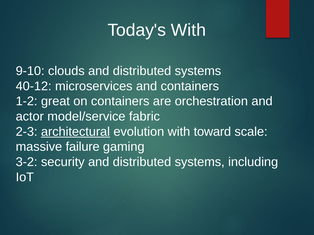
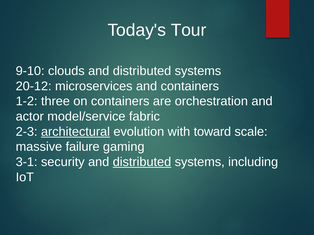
Today's With: With -> Tour (189, 30)
40-12: 40-12 -> 20-12 (34, 86)
great: great -> three (55, 101)
3-2: 3-2 -> 3-1 (27, 162)
distributed underline: none -> present (142, 162)
